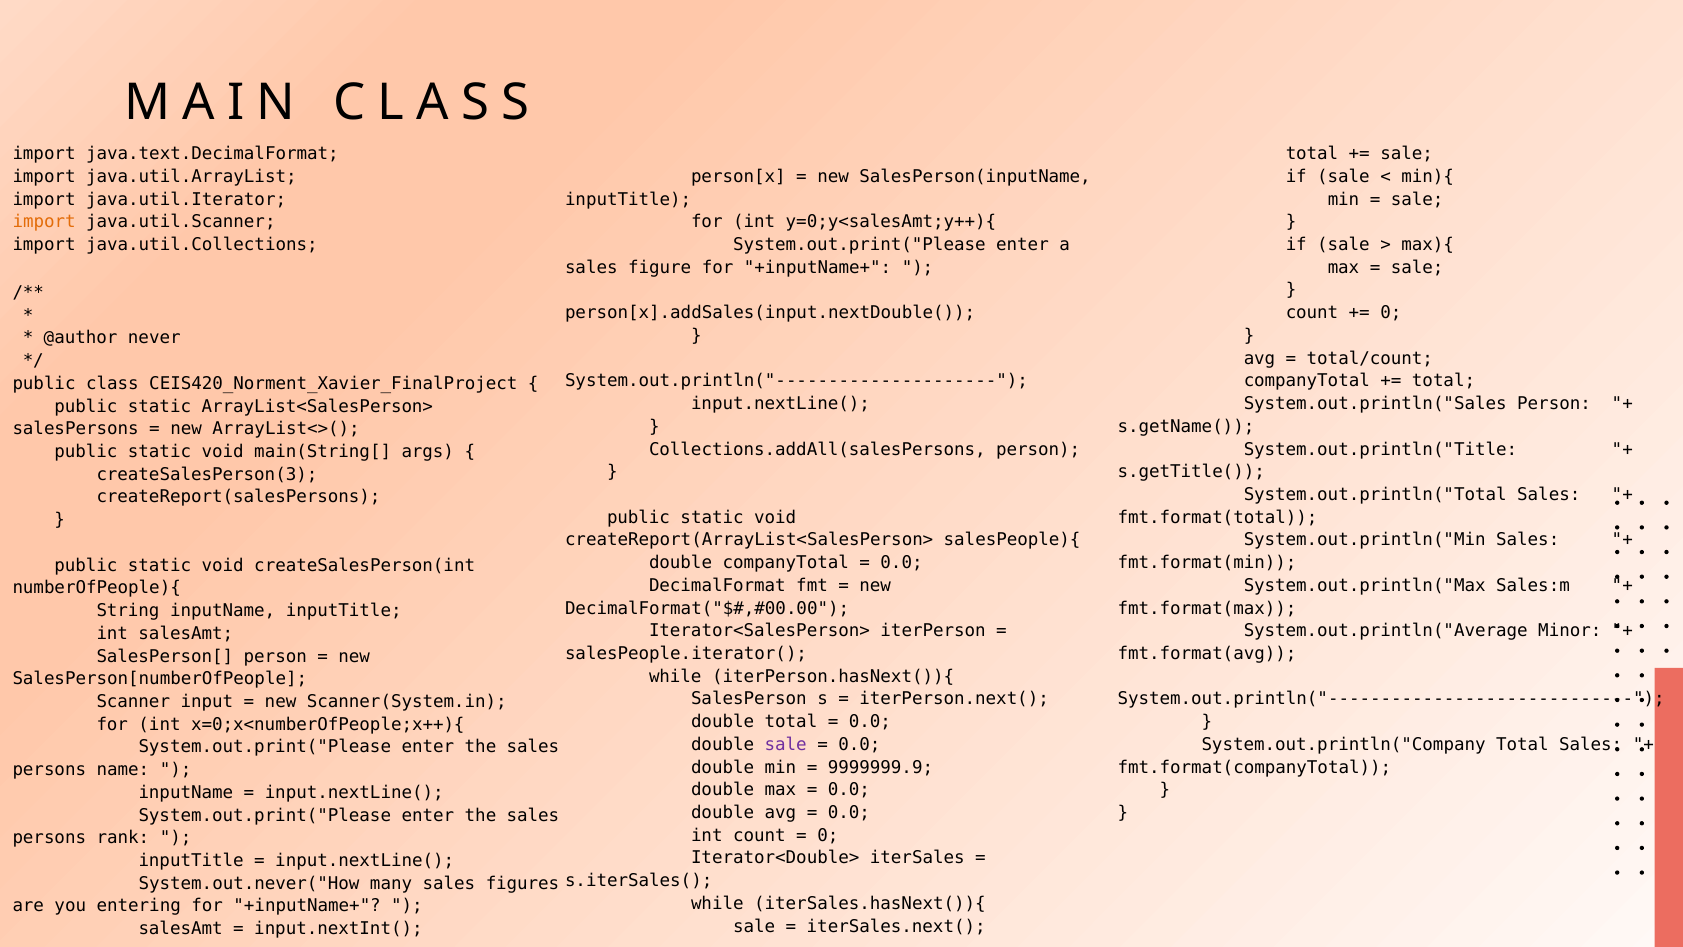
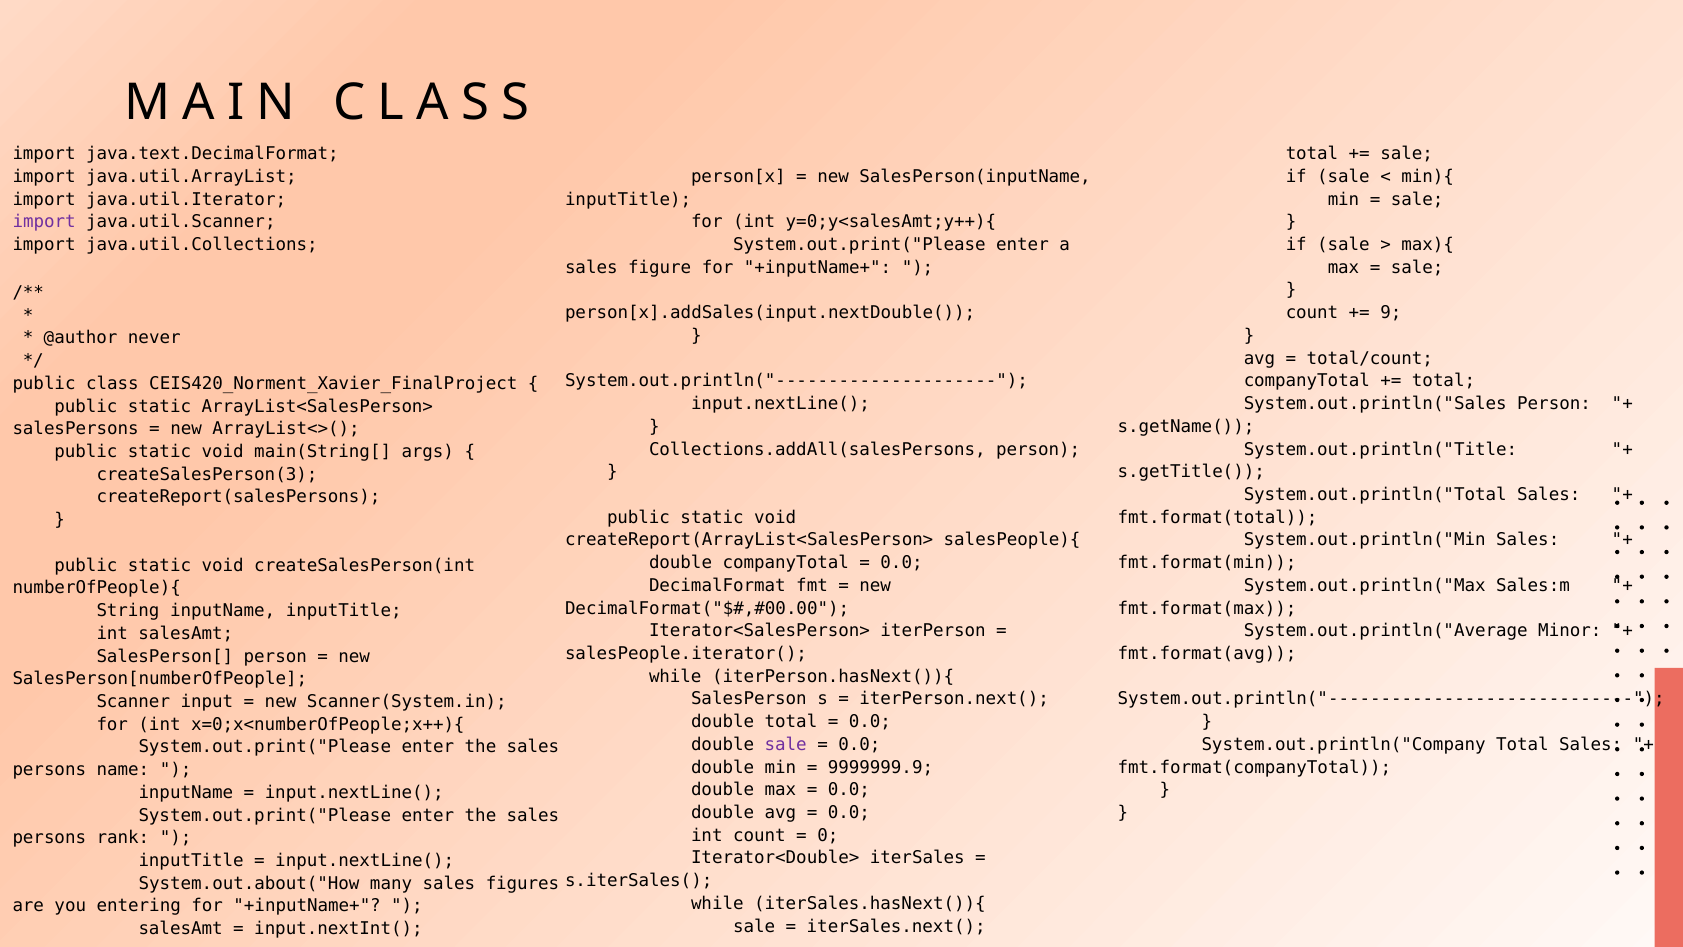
import colour: orange -> purple (44, 222)
0: 0 -> 9 (1391, 313)
System.out.never("How: System.out.never("How -> System.out.about("How (249, 883)
